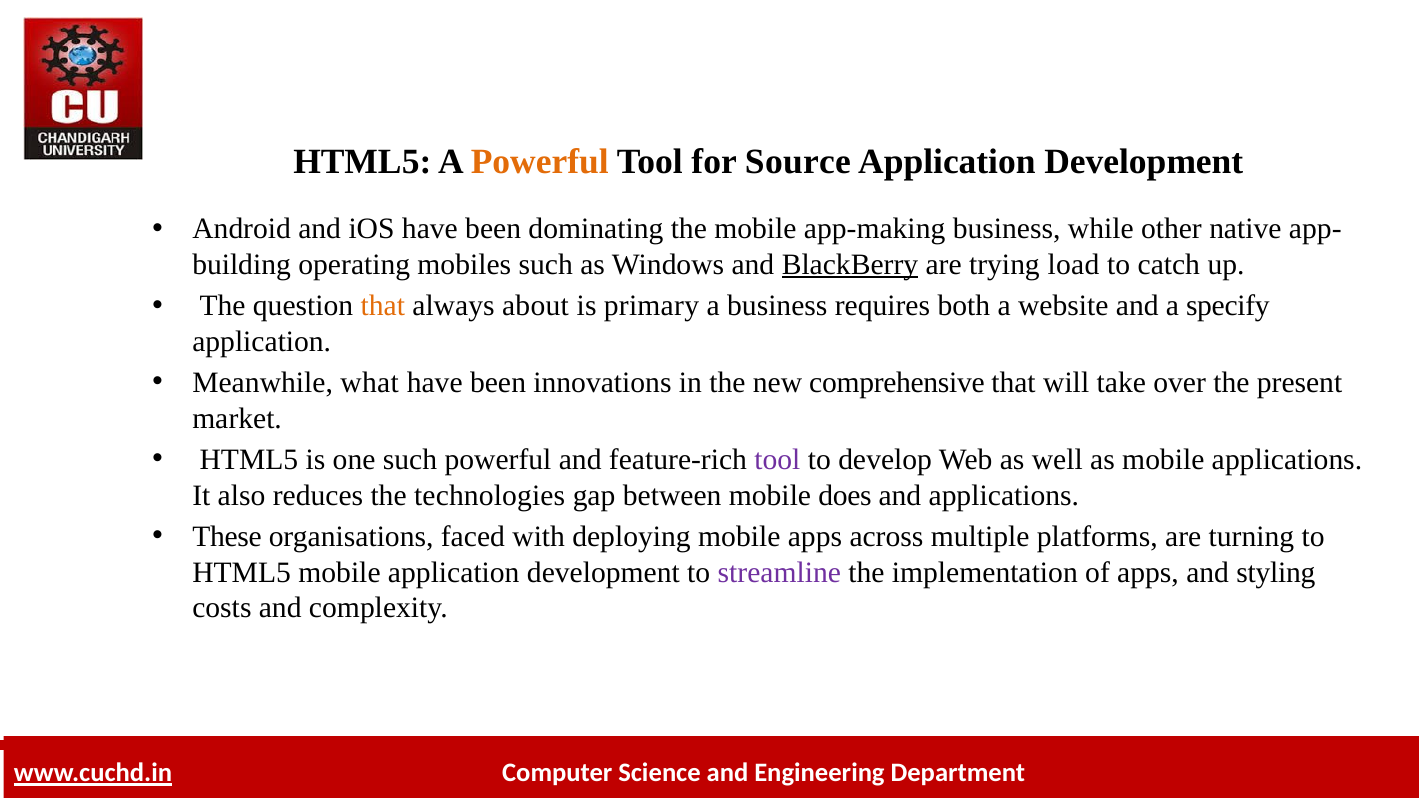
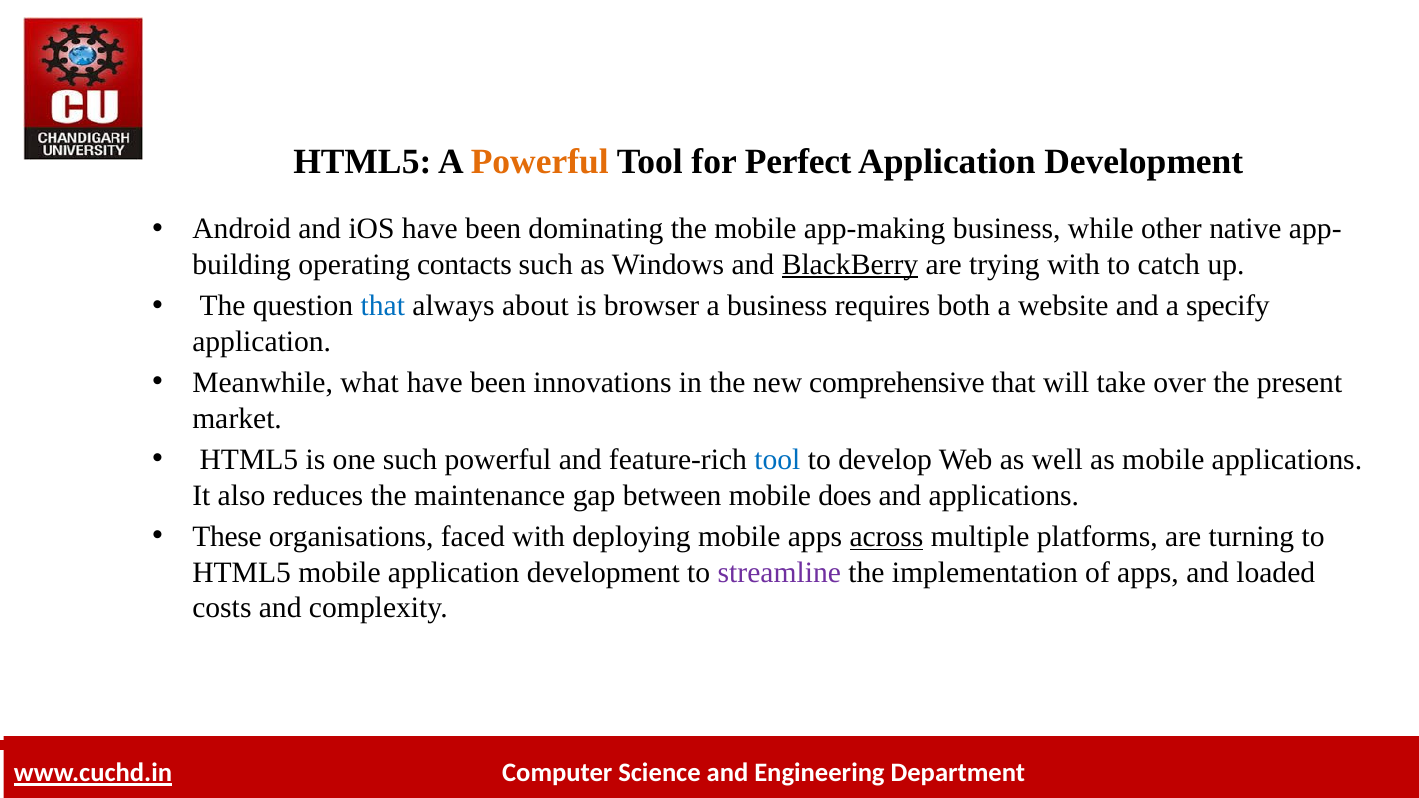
Source: Source -> Perfect (798, 162)
mobiles: mobiles -> contacts (465, 265)
trying load: load -> with (1074, 265)
that colour: orange -> blue (383, 306)
primary: primary -> browser (652, 306)
tool colour: purple -> blue (777, 460)
technologies: technologies -> maintenance (490, 496)
across underline: none -> present (886, 537)
styling: styling -> loaded (1276, 573)
